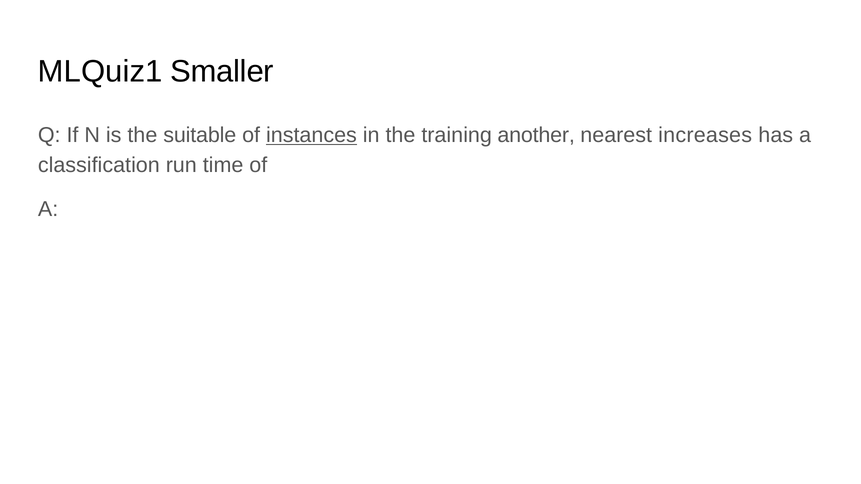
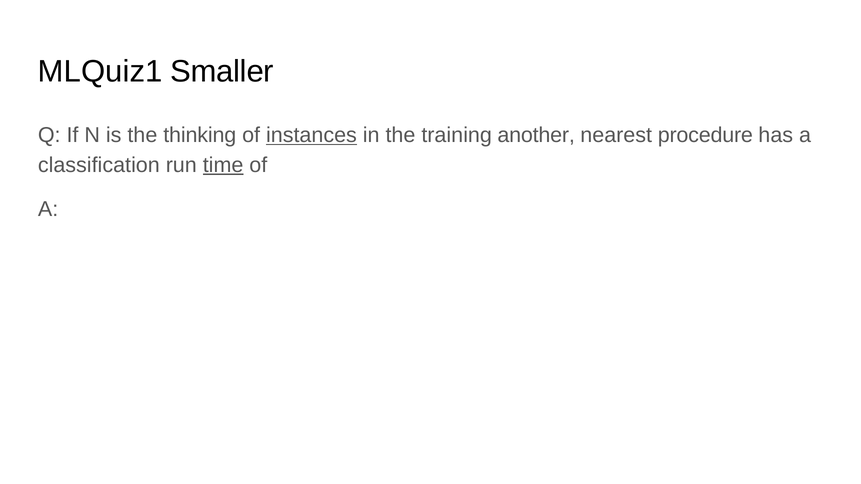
suitable: suitable -> thinking (200, 135)
increases: increases -> procedure (705, 135)
time underline: none -> present (223, 165)
